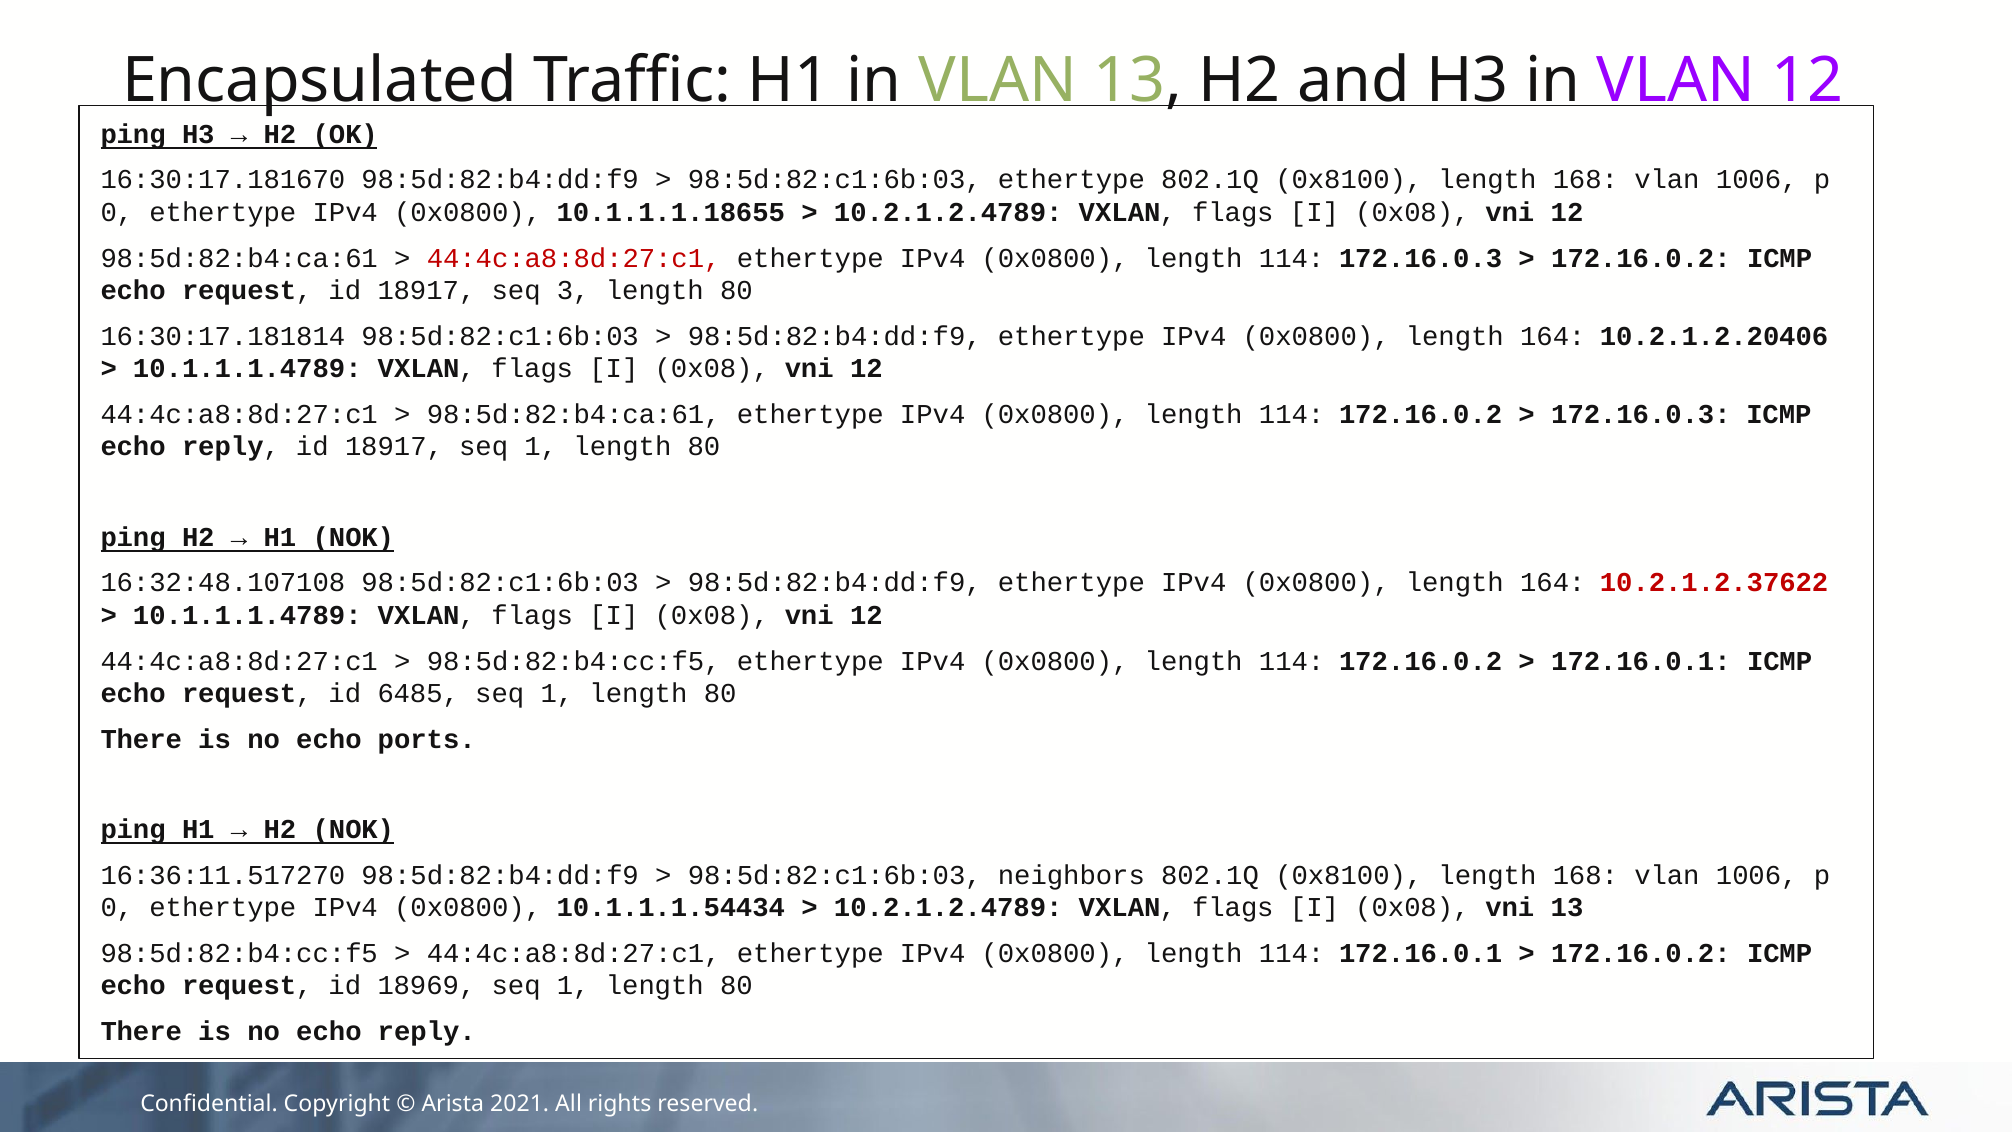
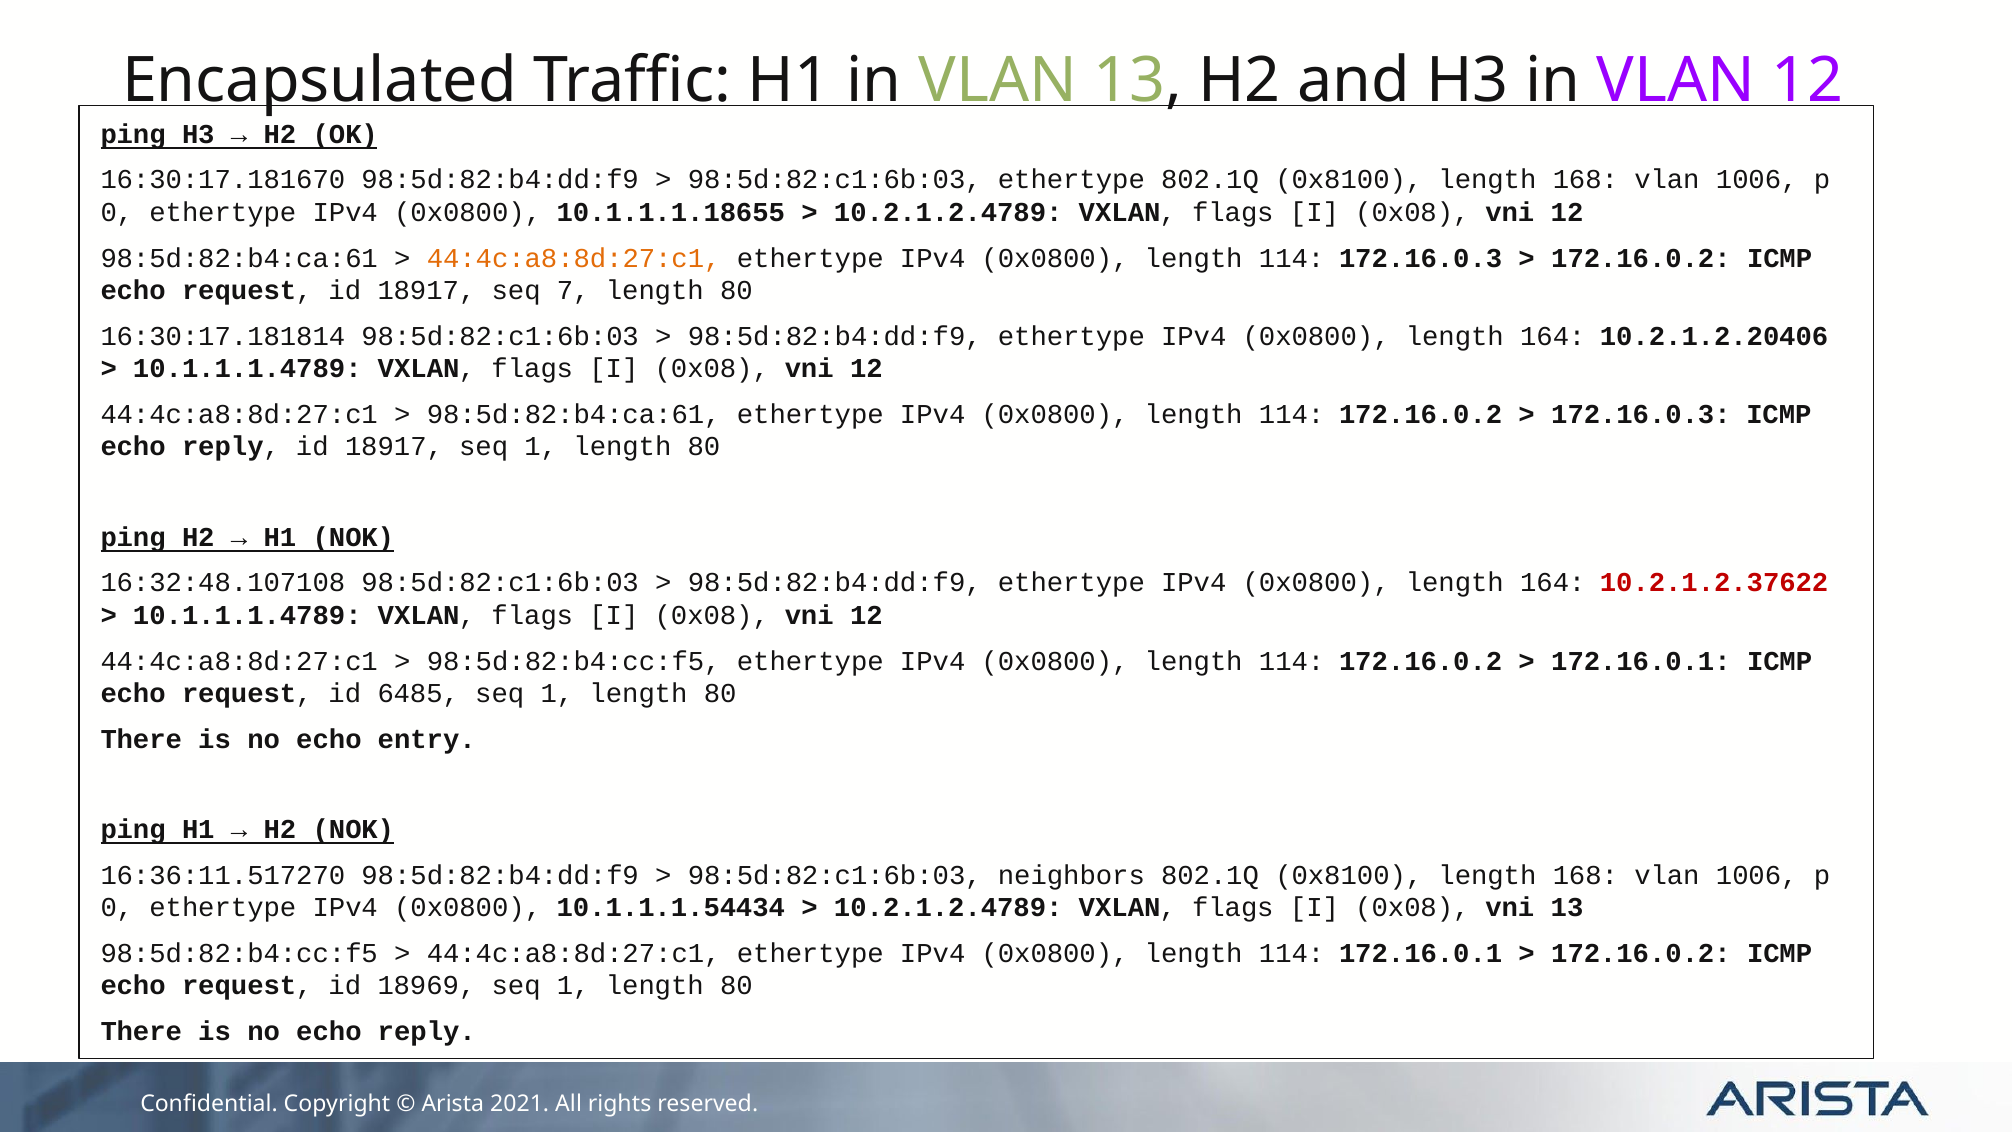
44:4c:a8:8d:27:c1 colour: red -> orange (574, 258)
3: 3 -> 7 (573, 291)
ports: ports -> entry (427, 739)
